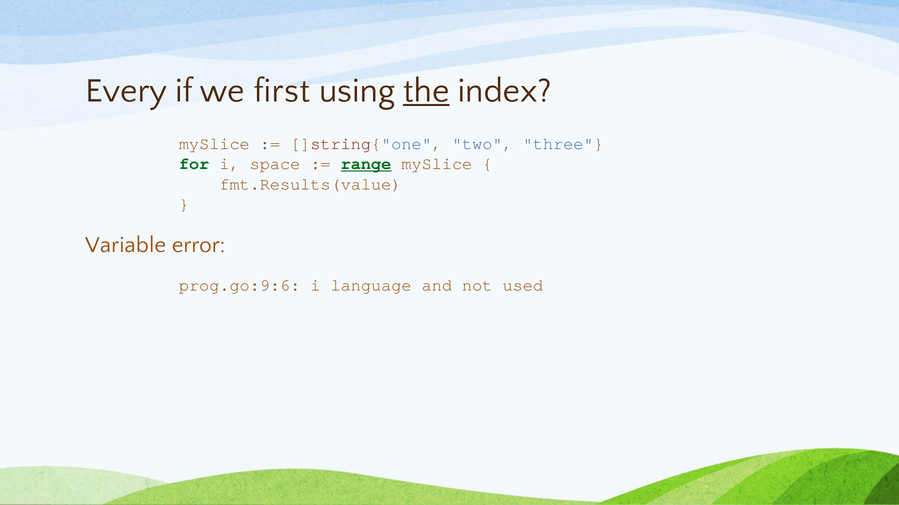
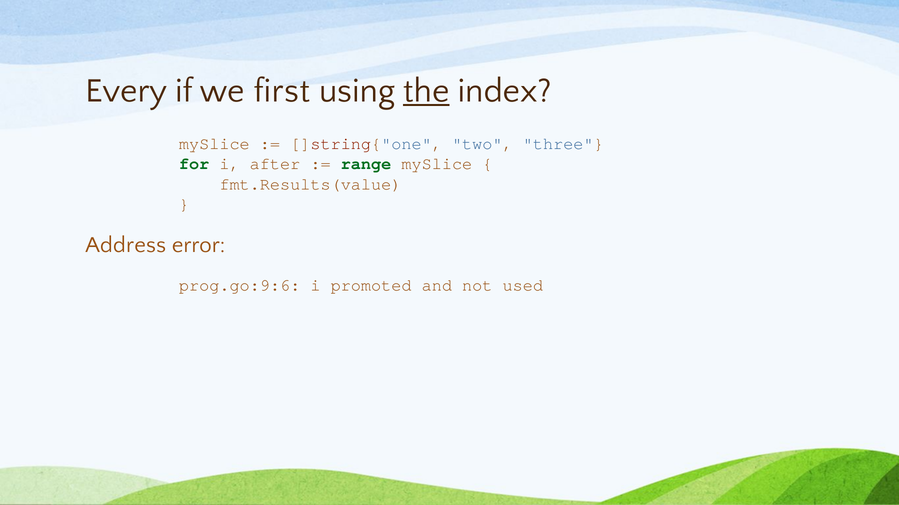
space: space -> after (275, 164)
range underline: present -> none (366, 164)
Variable: Variable -> Address (126, 245)
language: language -> promoted (371, 285)
